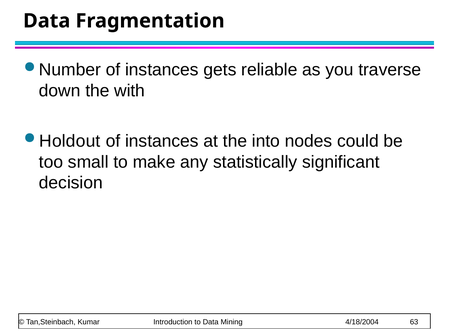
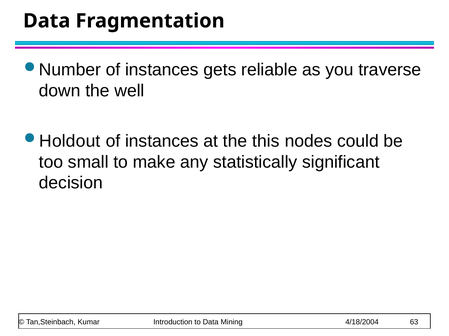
with: with -> well (129, 91)
into: into -> this (266, 141)
